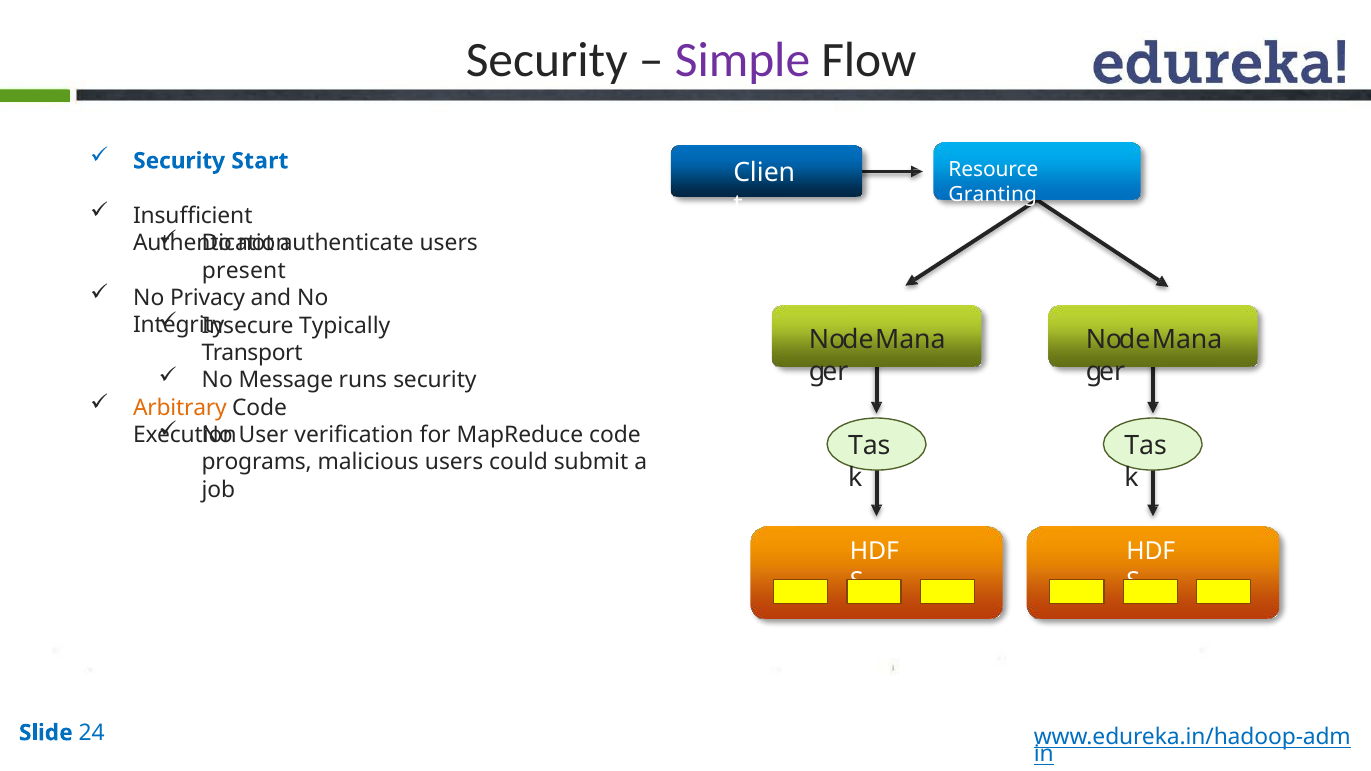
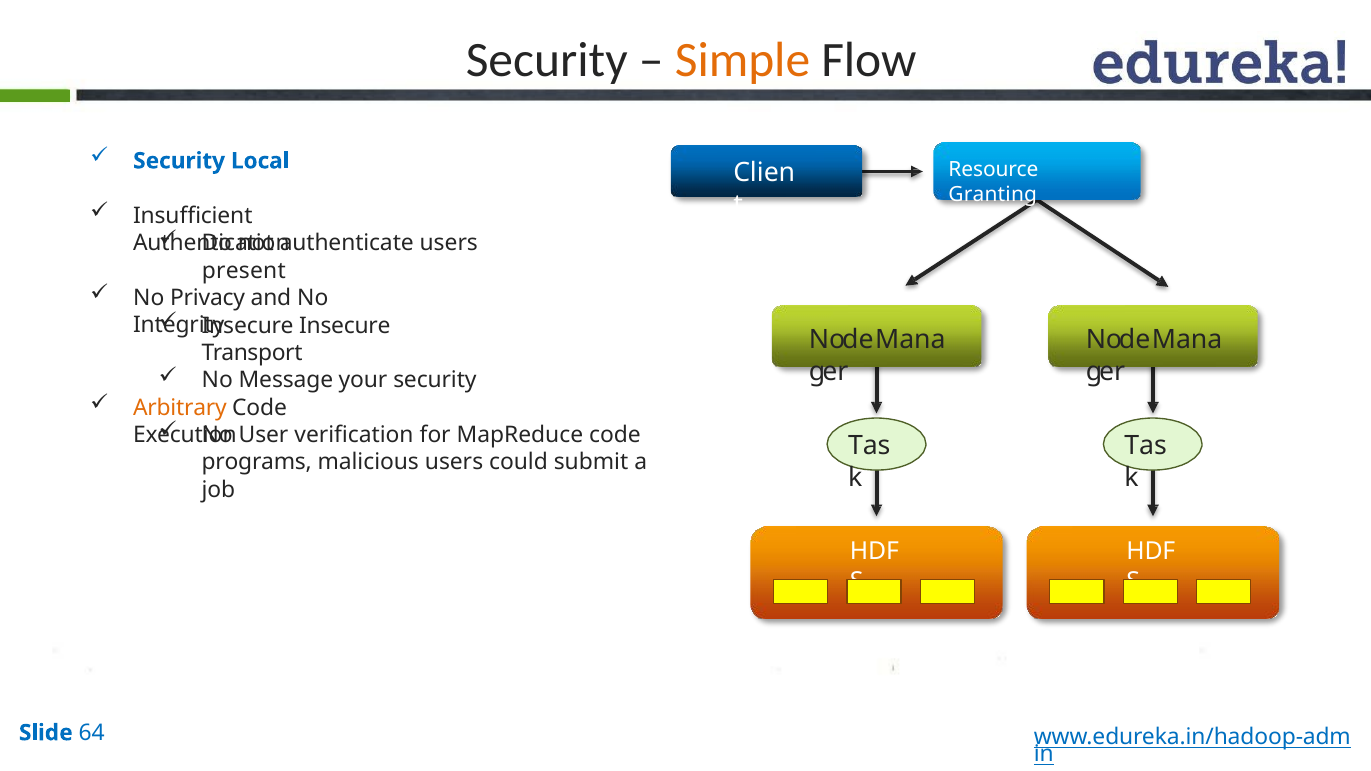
Simple colour: purple -> orange (743, 60)
Start: Start -> Local (260, 161)
Insecure Typically: Typically -> Insecure (345, 326)
runs: runs -> your (363, 380)
24: 24 -> 64 (92, 733)
